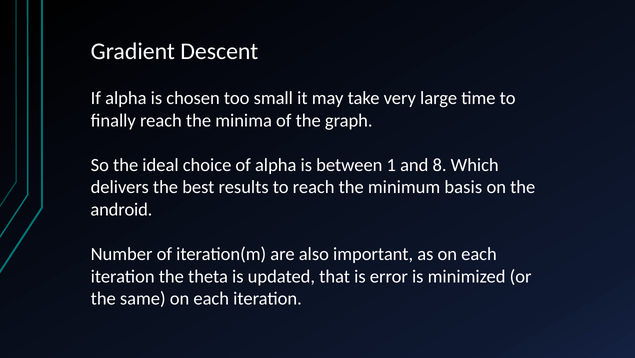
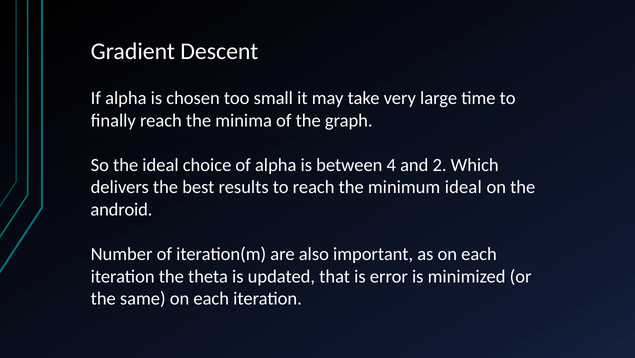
1: 1 -> 4 (391, 165)
8: 8 -> 2 (440, 165)
minimum basis: basis -> ideal (463, 187)
